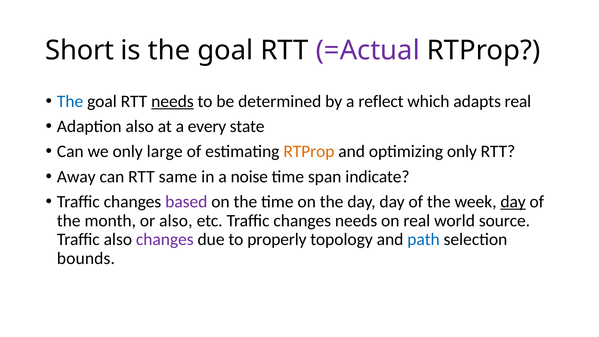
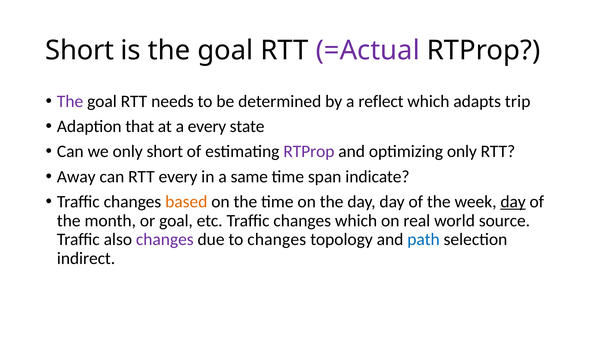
The colour: blue -> purple (70, 101)
needs underline: present -> none (172, 101)
adapts real: real -> trip (518, 101)
Adaption also: also -> that (140, 126)
only large: large -> short (165, 152)
RTProp colour: orange -> purple (309, 152)
RTT same: same -> every (178, 177)
noise: noise -> same (249, 177)
based colour: purple -> orange (186, 202)
or also: also -> goal (176, 221)
changes needs: needs -> which (356, 221)
to properly: properly -> changes (277, 239)
bounds: bounds -> indirect (86, 258)
